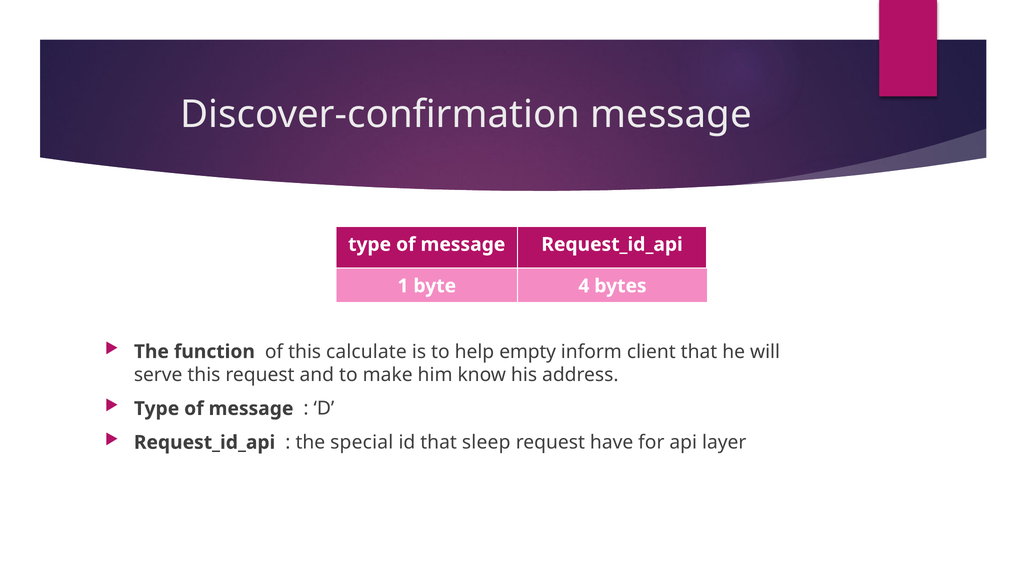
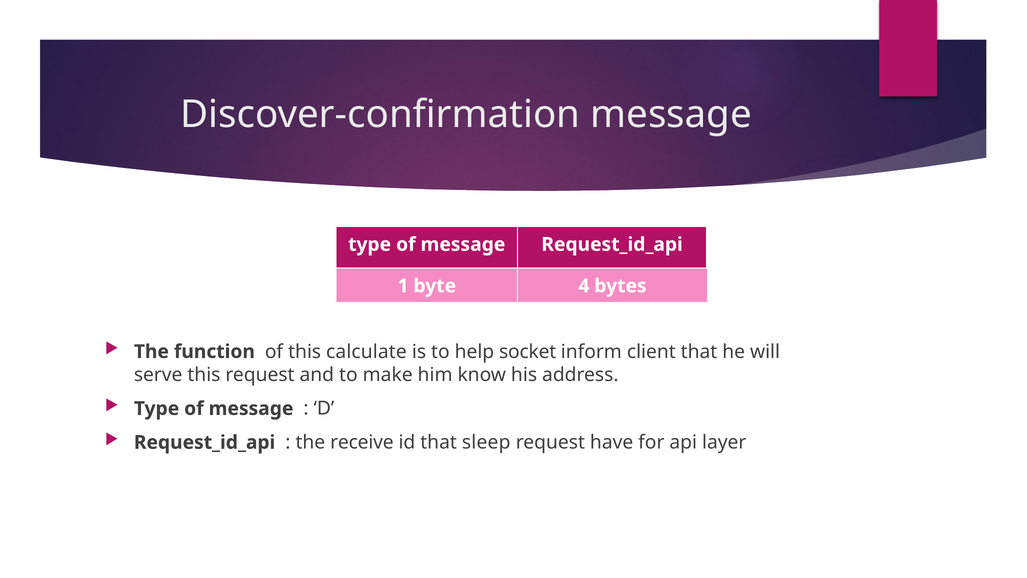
empty: empty -> socket (528, 351)
special: special -> receive (362, 442)
